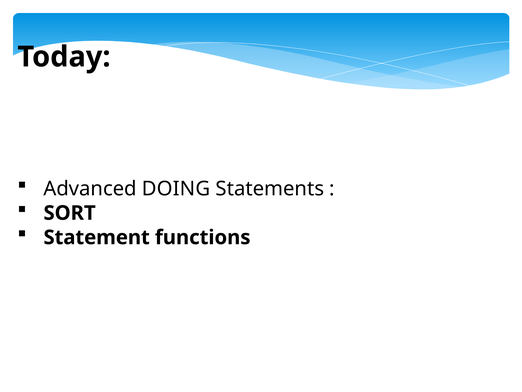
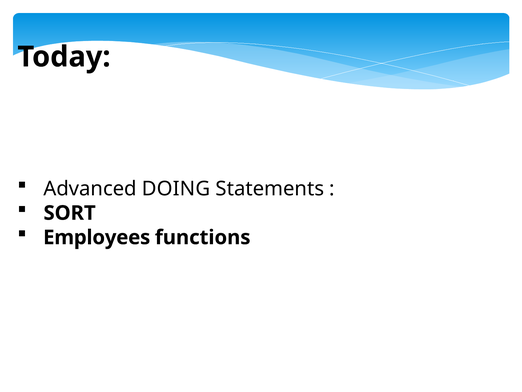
Statement: Statement -> Employees (97, 237)
